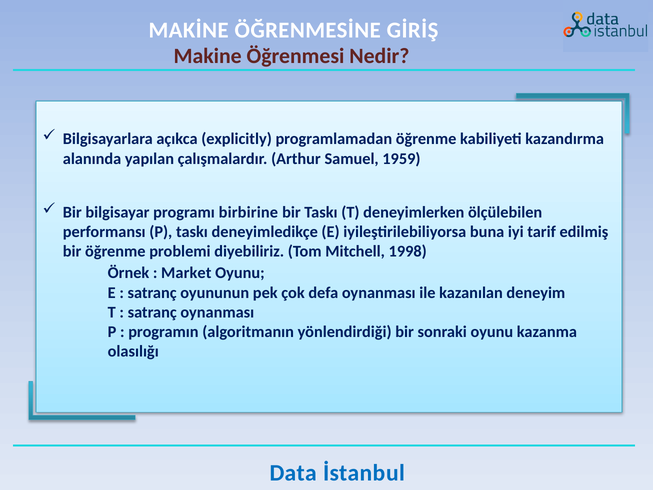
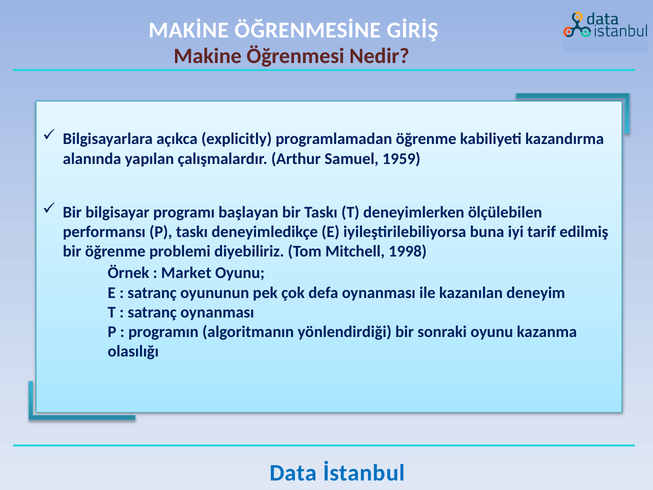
birbirine: birbirine -> başlayan (248, 212)
